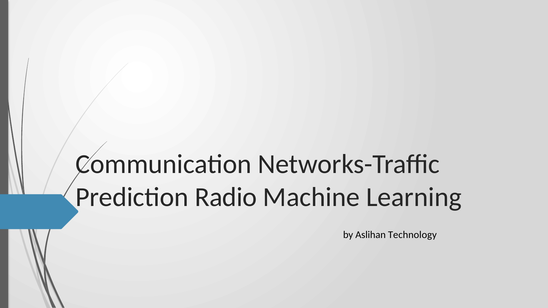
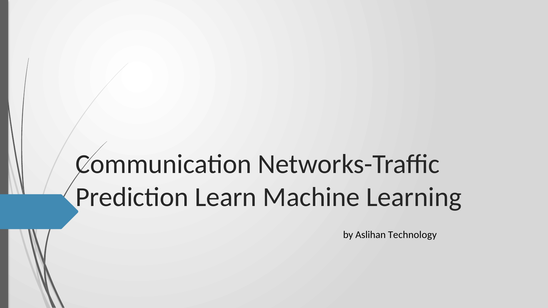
Radio: Radio -> Learn (226, 197)
